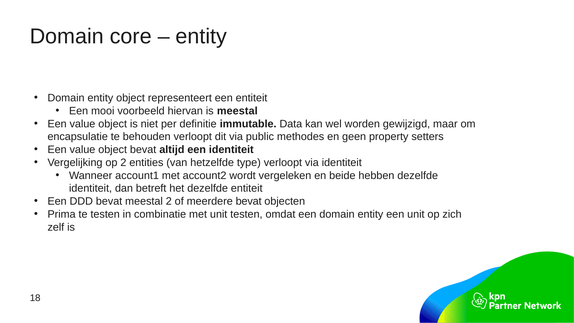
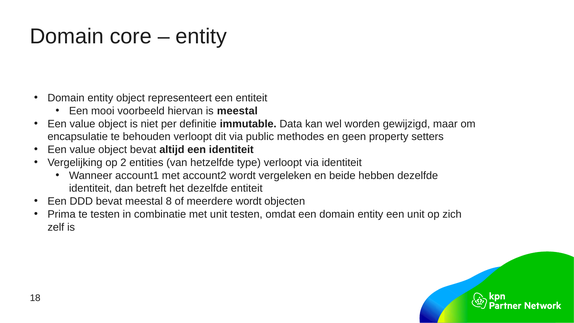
meestal 2: 2 -> 8 (169, 201)
meerdere bevat: bevat -> wordt (249, 201)
